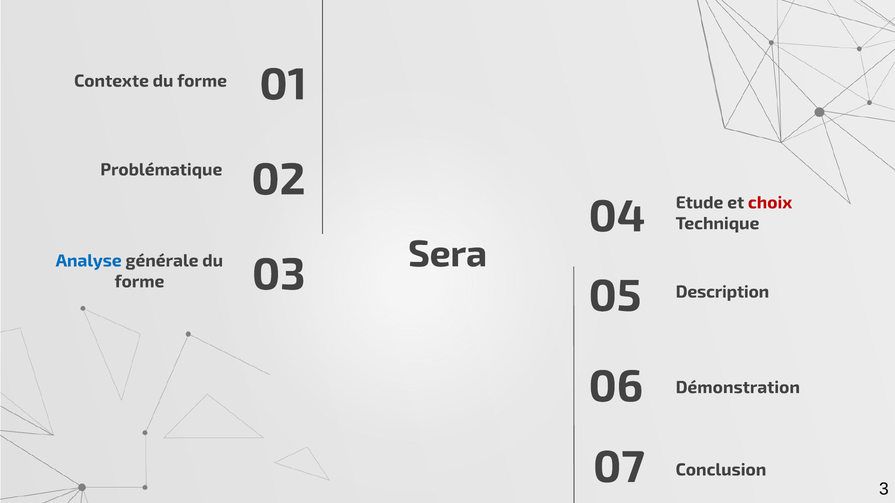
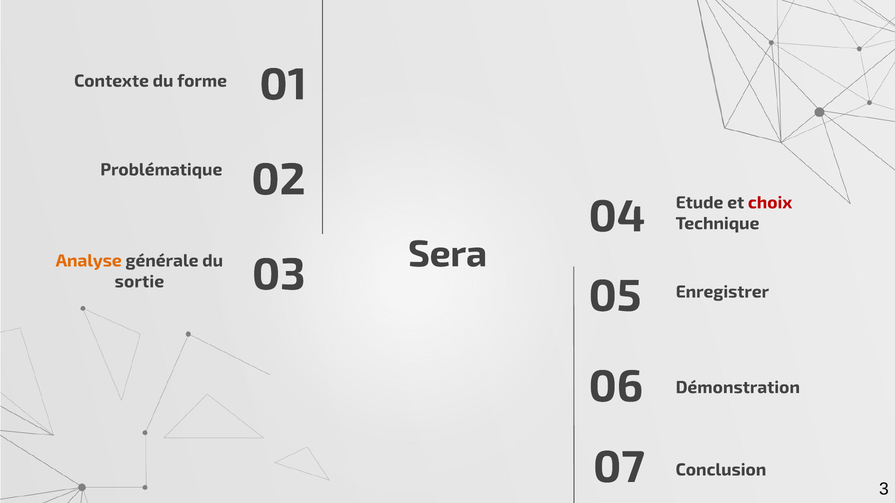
Analyse colour: blue -> orange (89, 261)
forme: forme -> sortie (139, 282)
Description: Description -> Enregistrer (722, 292)
